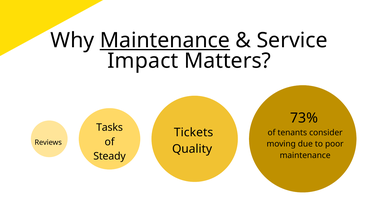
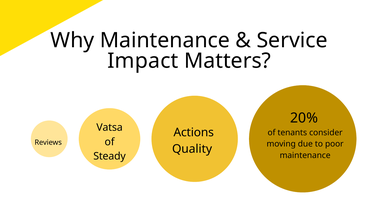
Maintenance underline: present -> none (165, 41)
73%: 73% -> 20% (304, 118)
Tasks: Tasks -> Vatsa (110, 128)
Tickets: Tickets -> Actions (194, 133)
